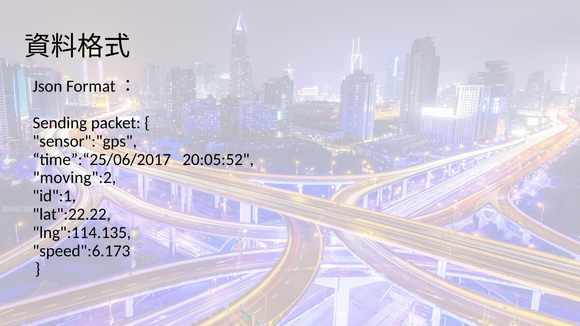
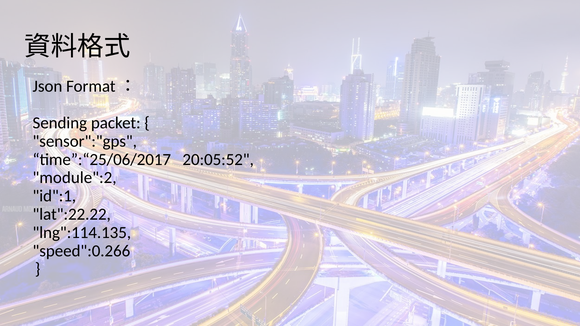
moving":2: moving":2 -> module":2 (75, 178)
speed":6.173: speed":6.173 -> speed":0.266 (81, 251)
